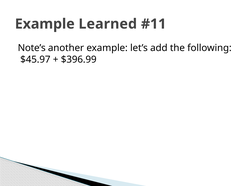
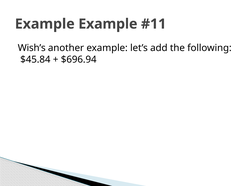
Example Learned: Learned -> Example (108, 24)
Note’s: Note’s -> Wish’s (32, 48)
$45.97: $45.97 -> $45.84 (35, 59)
$396.99: $396.99 -> $696.94 (79, 59)
